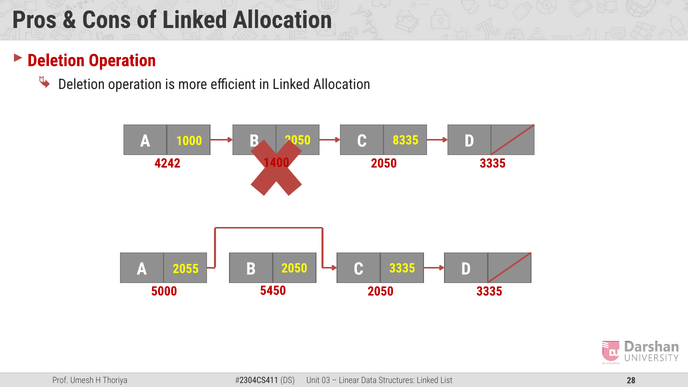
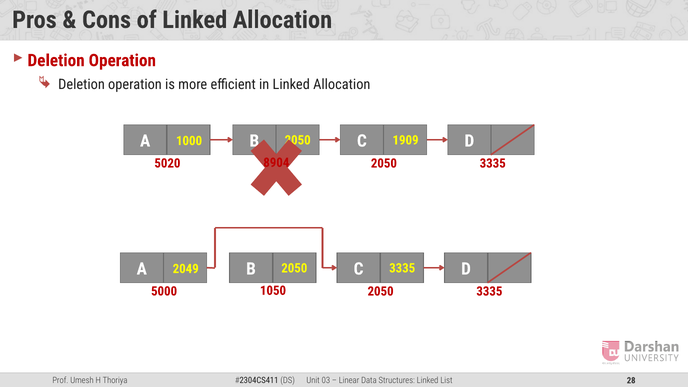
8335: 8335 -> 1909 (406, 140)
1400: 1400 -> 8904 (276, 163)
4242: 4242 -> 5020 (167, 163)
2055: 2055 -> 2049 (186, 269)
5450: 5450 -> 1050 (273, 291)
